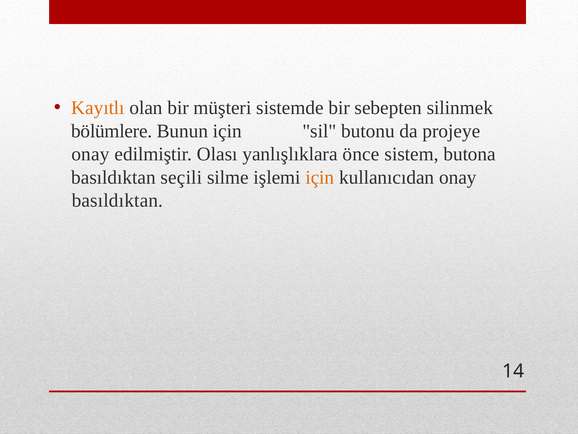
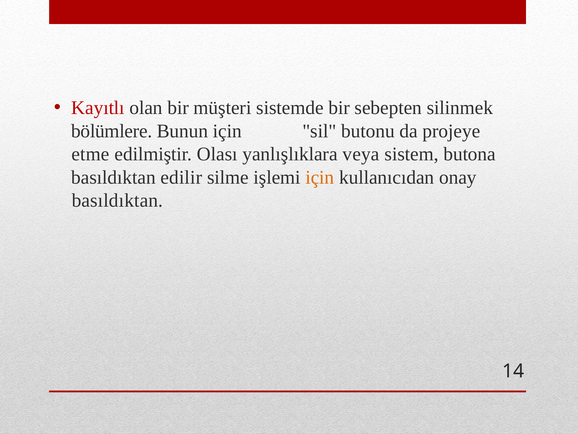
Kayıtlı colour: orange -> red (98, 108)
onay: onay -> etme (90, 154)
önce: önce -> veya (361, 154)
seçili: seçili -> edilir (181, 177)
